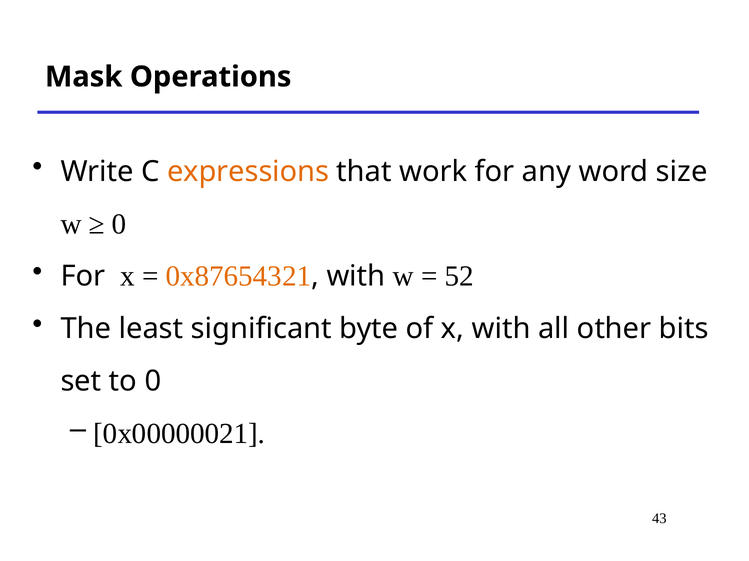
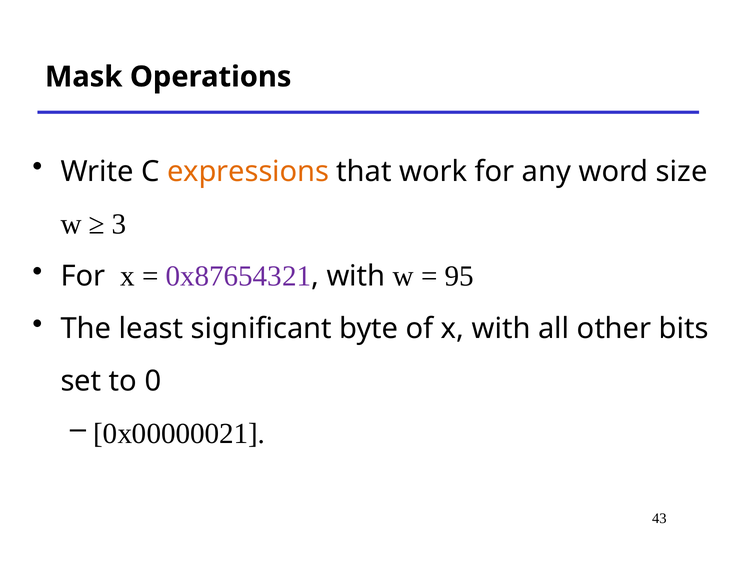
0: 0 -> 3 (119, 224)
0x87654321 colour: orange -> purple (238, 277)
52: 52 -> 95 (459, 277)
